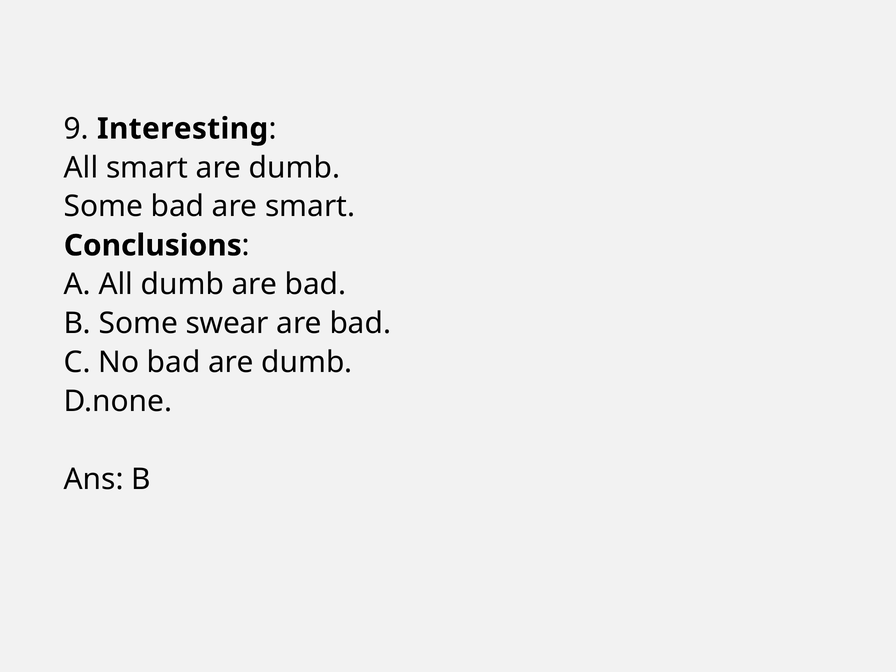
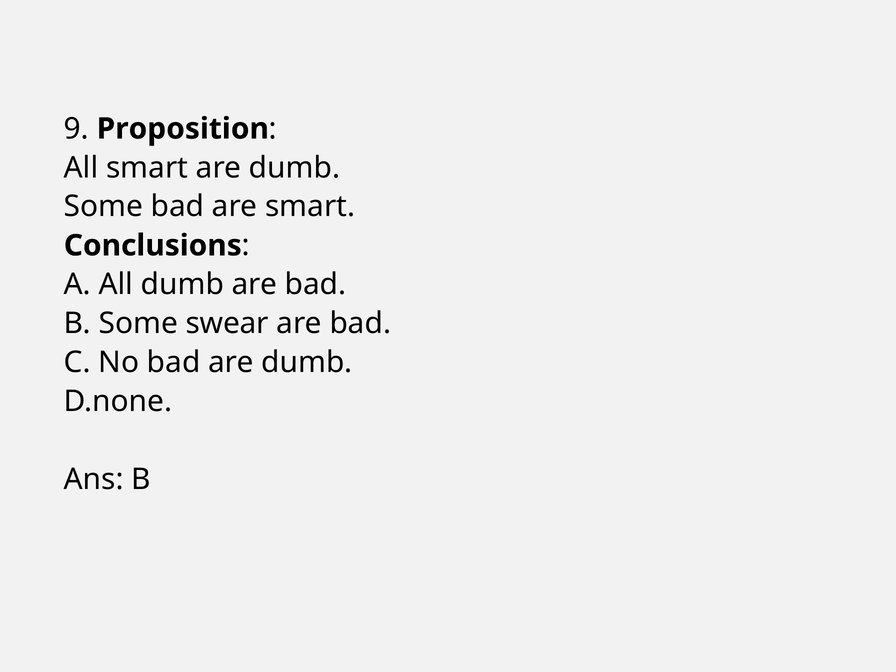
Interesting: Interesting -> Proposition (183, 129)
